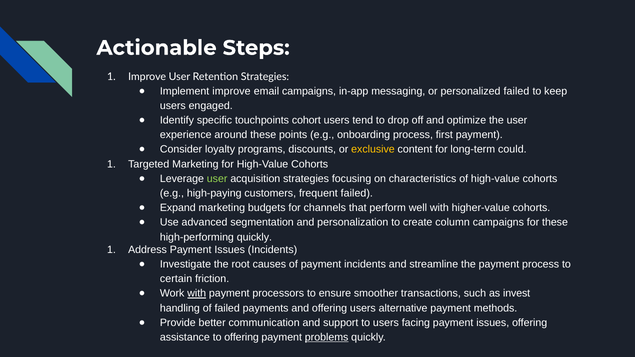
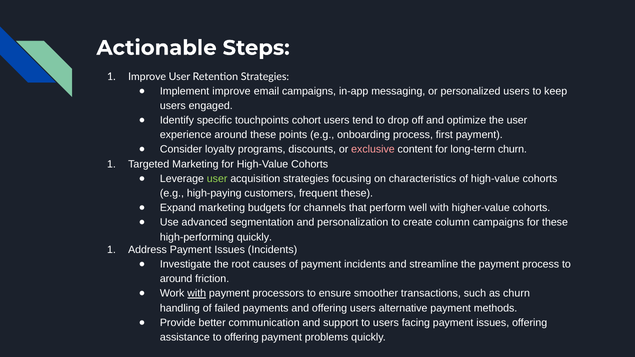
personalized failed: failed -> users (516, 91)
exclusive colour: yellow -> pink (373, 150)
long-term could: could -> churn (512, 150)
frequent failed: failed -> these (357, 193)
certain: certain -> around (176, 279)
as invest: invest -> churn (517, 294)
problems underline: present -> none (327, 337)
